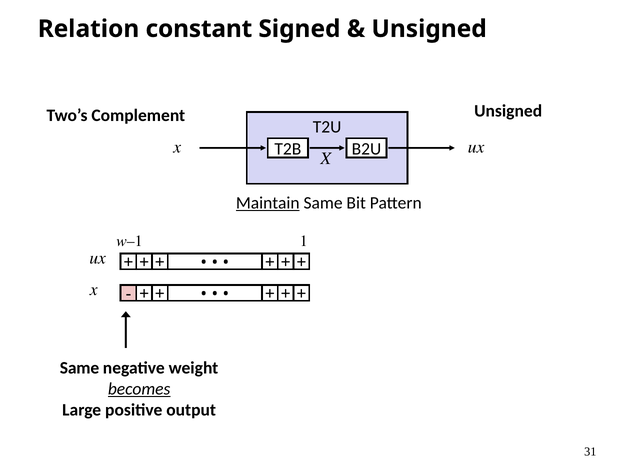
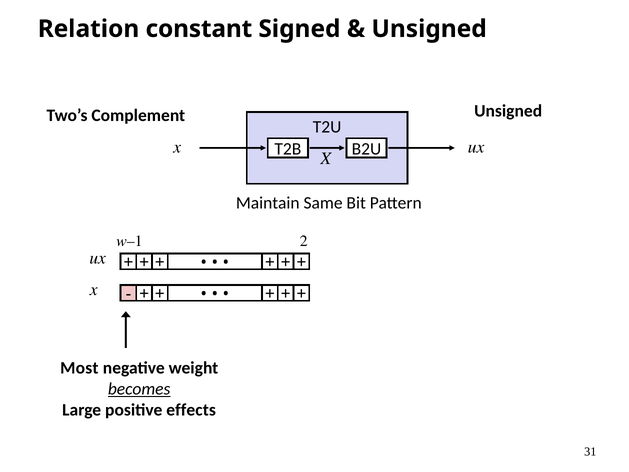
Maintain underline: present -> none (268, 203)
1: 1 -> 2 (304, 241)
Same: Same -> Most (79, 368)
output: output -> effects (191, 410)
